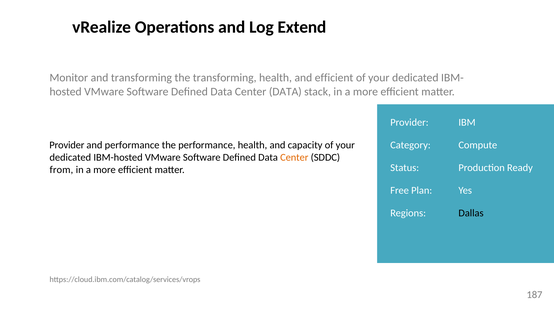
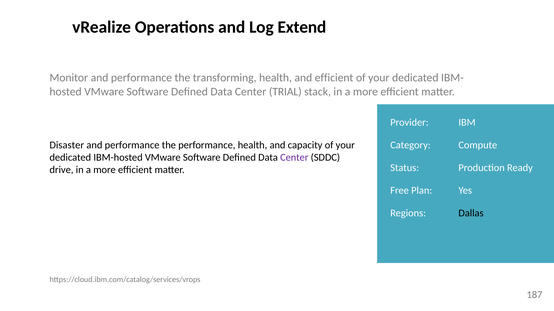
Monitor and transforming: transforming -> performance (141, 78)
Center DATA: DATA -> TRIAL (285, 92)
Provider: Provider -> Disaster (67, 145)
Center colour: orange -> purple (294, 158)
from: from -> drive (61, 170)
